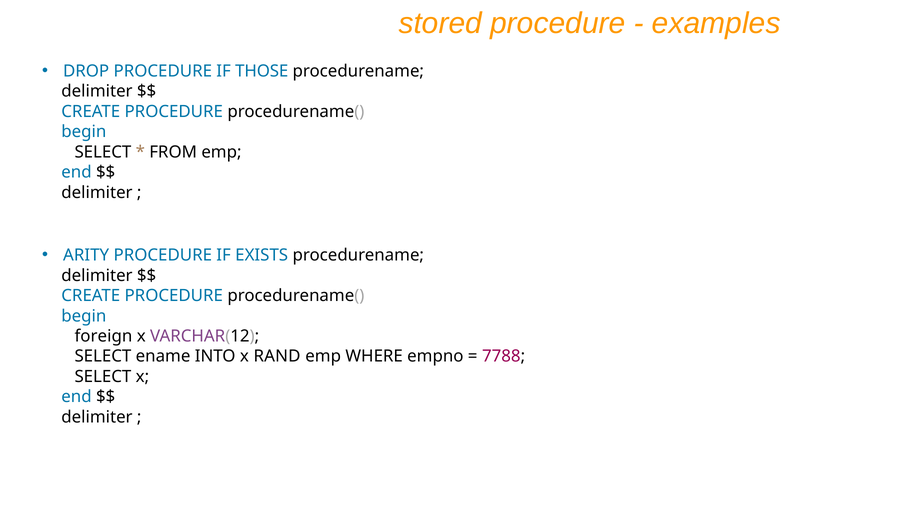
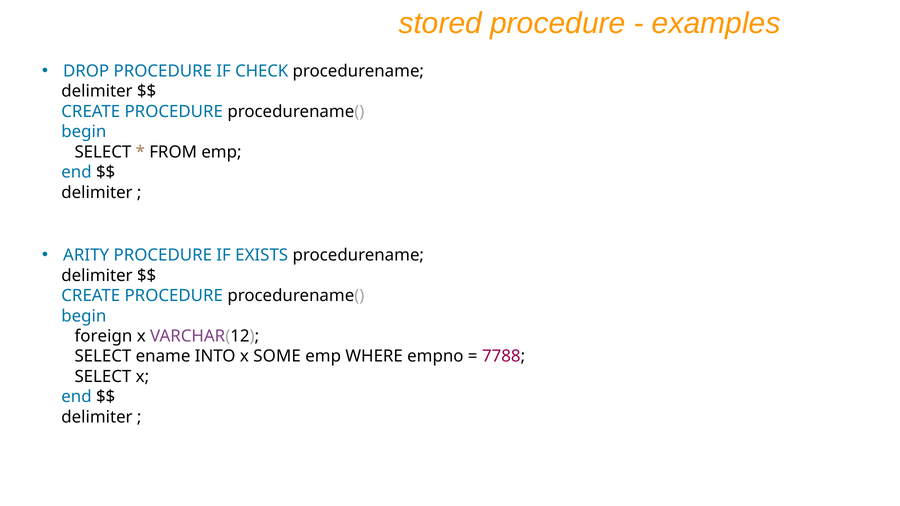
THOSE: THOSE -> CHECK (262, 71)
RAND: RAND -> SOME (277, 357)
